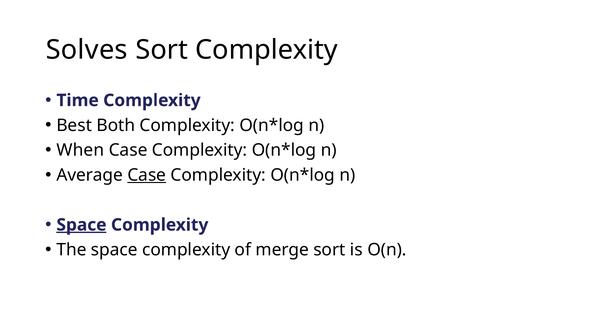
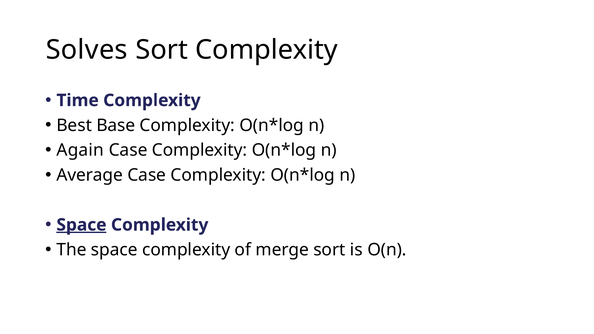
Both: Both -> Base (116, 125)
When: When -> Again (80, 150)
Case underline: present -> none (147, 175)
